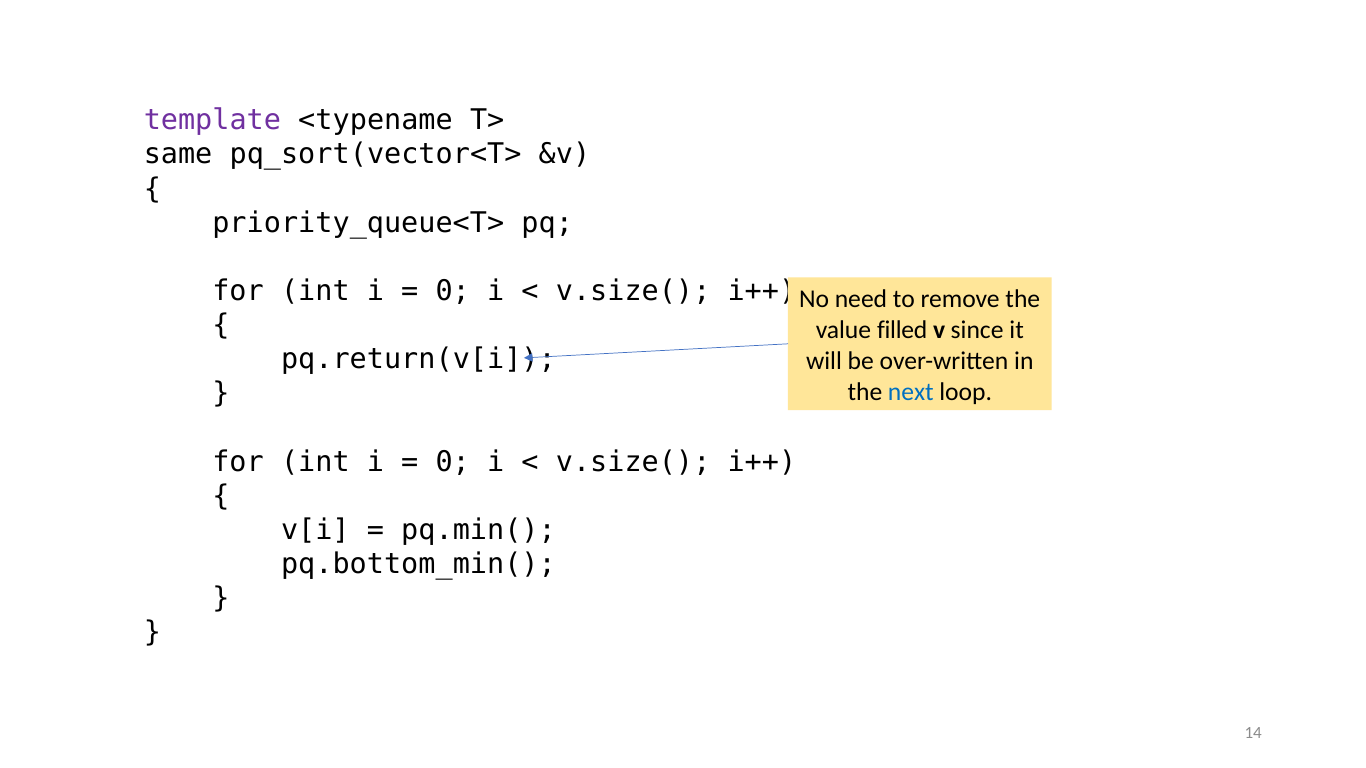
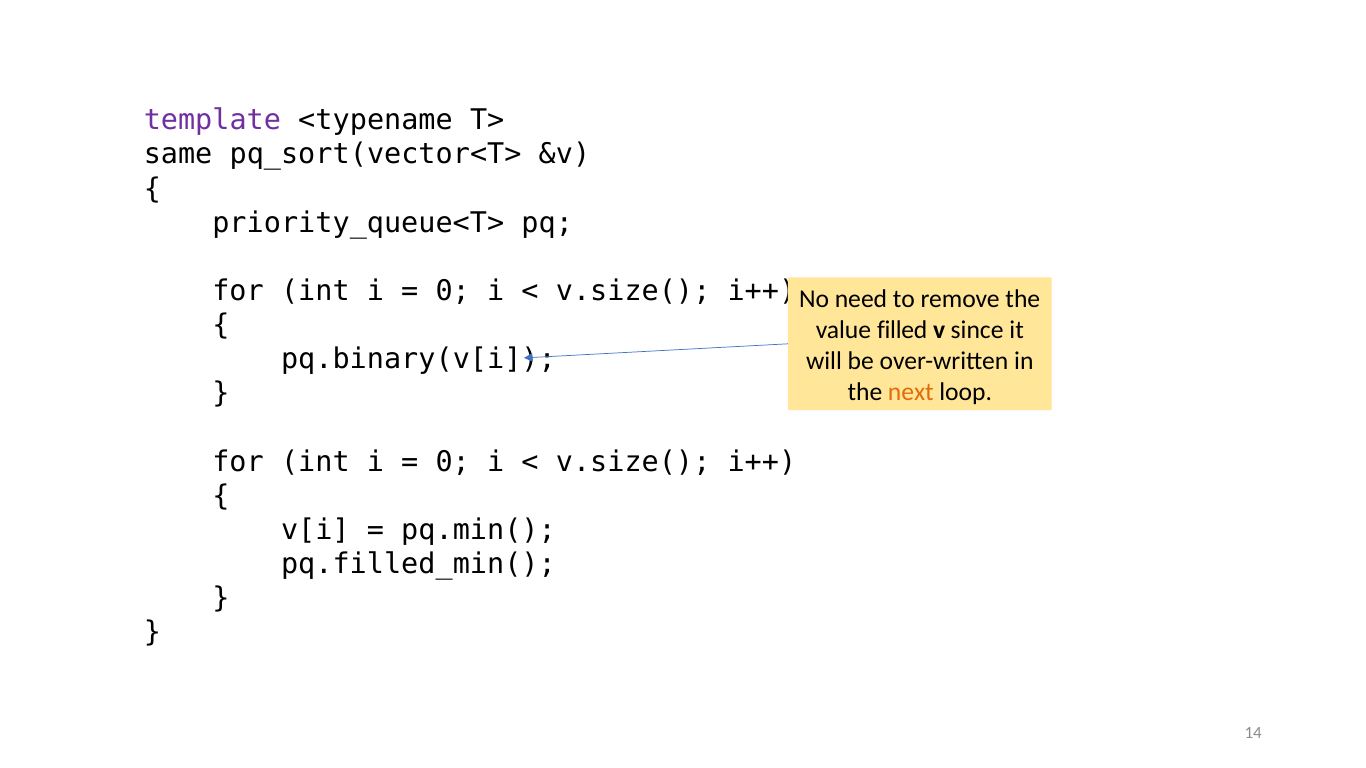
pq.return(v[i: pq.return(v[i -> pq.binary(v[i (418, 360)
next colour: blue -> orange (911, 392)
pq.bottom_min(: pq.bottom_min( -> pq.filled_min( (418, 565)
